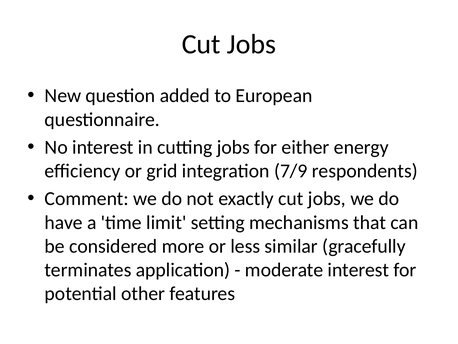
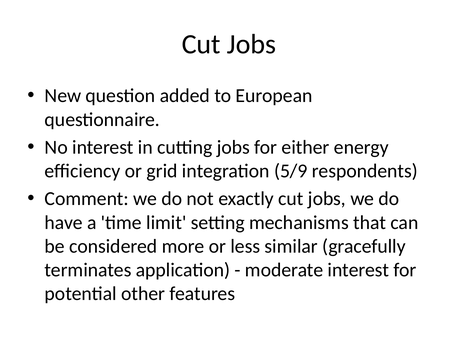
7/9: 7/9 -> 5/9 (291, 171)
